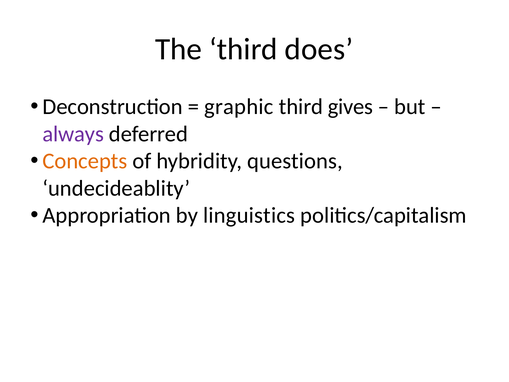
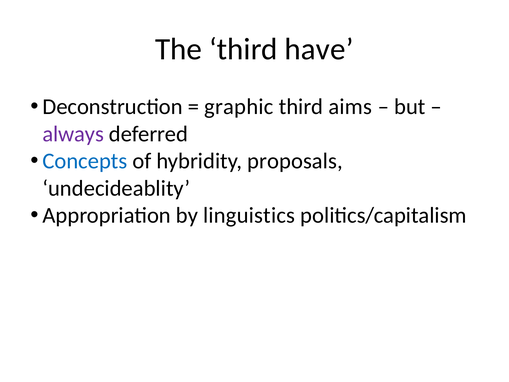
does: does -> have (319, 49)
gives: gives -> aims (350, 107)
Concepts colour: orange -> blue (85, 161)
questions: questions -> proposals (295, 161)
